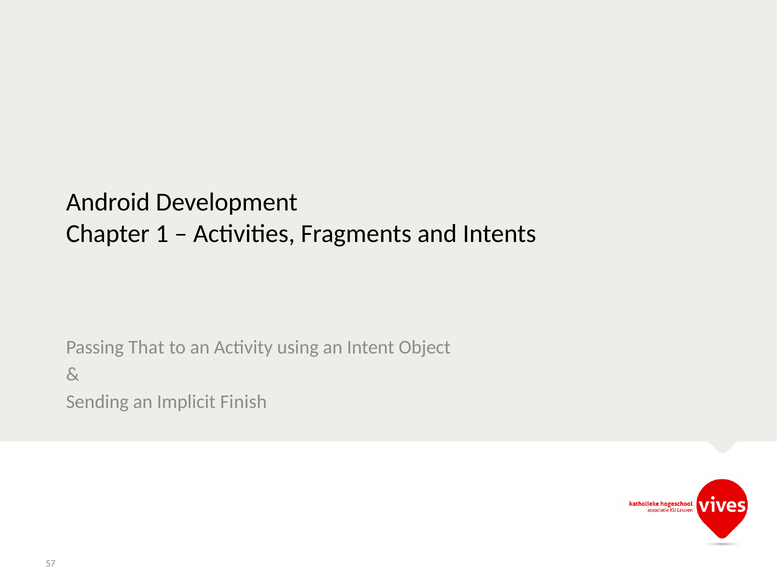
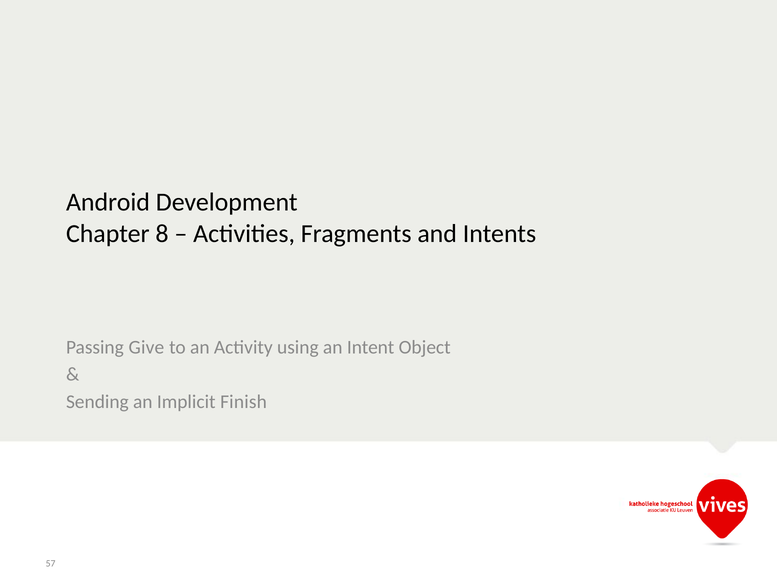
1: 1 -> 8 (162, 233)
That: That -> Give (146, 347)
